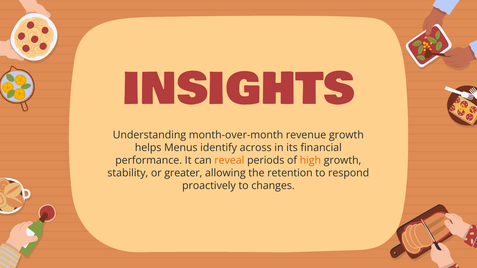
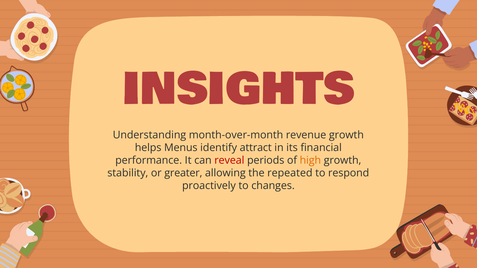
across: across -> attract (256, 148)
reveal colour: orange -> red (229, 161)
retention: retention -> repeated (290, 173)
